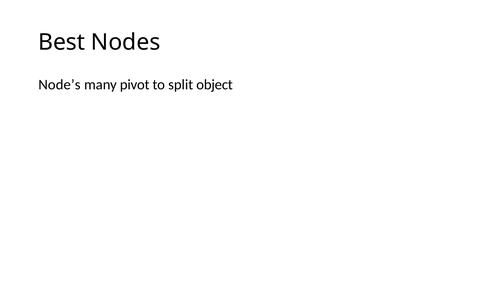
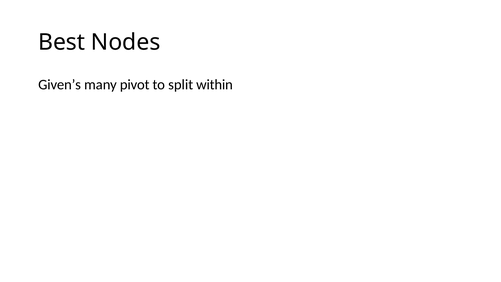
Node’s: Node’s -> Given’s (60, 85)
object: object -> within (215, 85)
